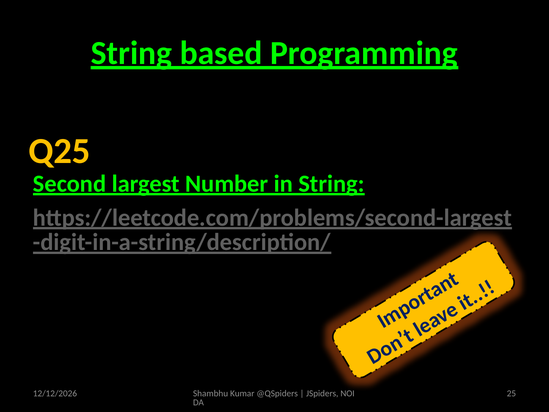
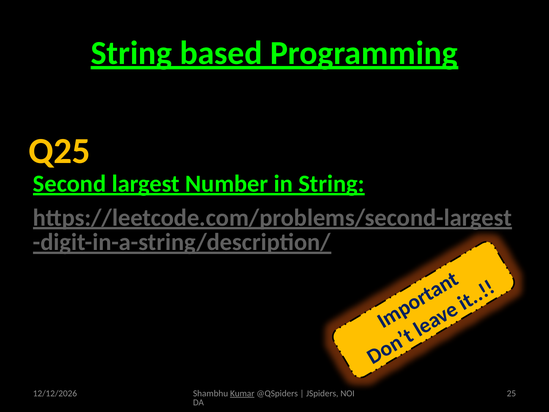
Kumar underline: none -> present (242, 393)
